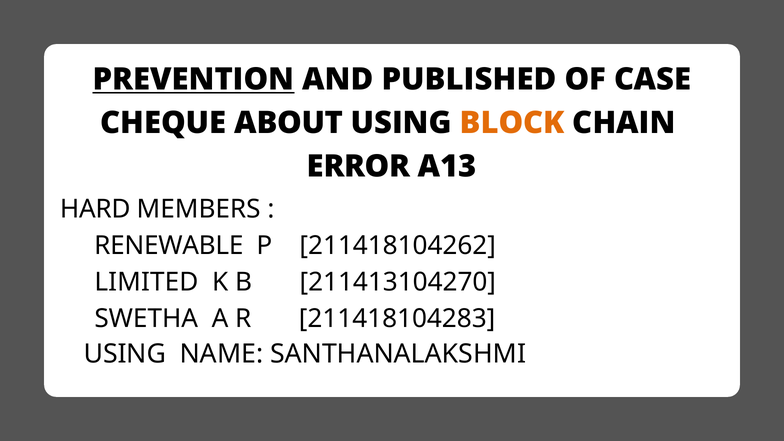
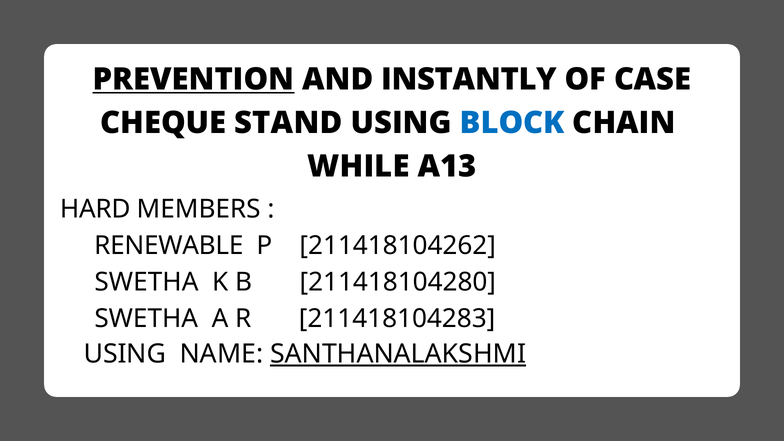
PUBLISHED: PUBLISHED -> INSTANTLY (469, 79)
ABOUT: ABOUT -> STAND (288, 123)
BLOCK colour: orange -> blue (512, 123)
ERROR: ERROR -> WHILE (358, 166)
LIMITED: LIMITED -> SWETHA (146, 282)
211413104270: 211413104270 -> 211418104280 (398, 282)
SANTHANALAKSHMI underline: none -> present (398, 354)
